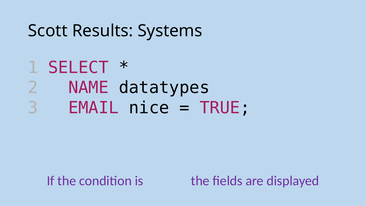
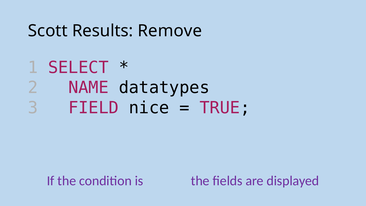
Systems: Systems -> Remove (170, 31)
EMAIL: EMAIL -> FIELD (94, 108)
